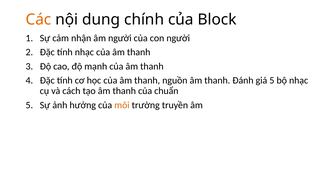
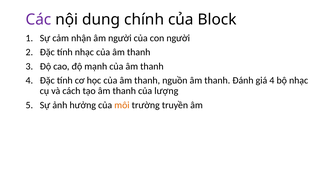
Các colour: orange -> purple (38, 20)
giá 5: 5 -> 4 (272, 80)
chuẩn: chuẩn -> lượng (166, 91)
